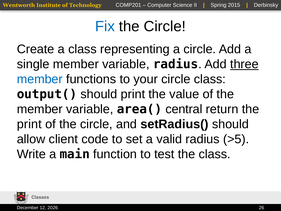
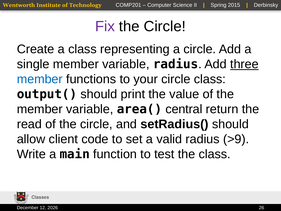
Fix colour: blue -> purple (105, 26)
print: print -> read (29, 124)
>5: >5 -> >9 (236, 139)
